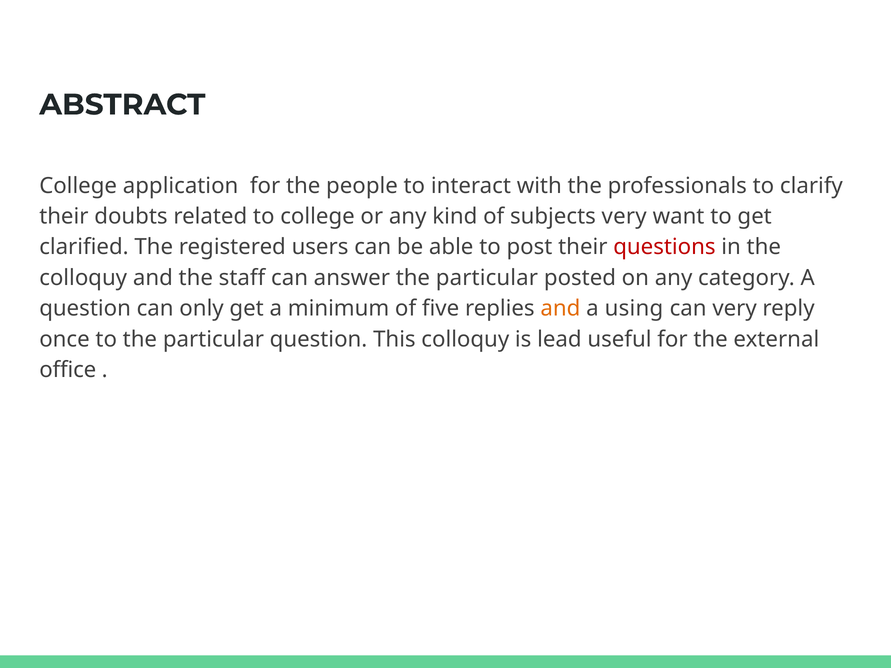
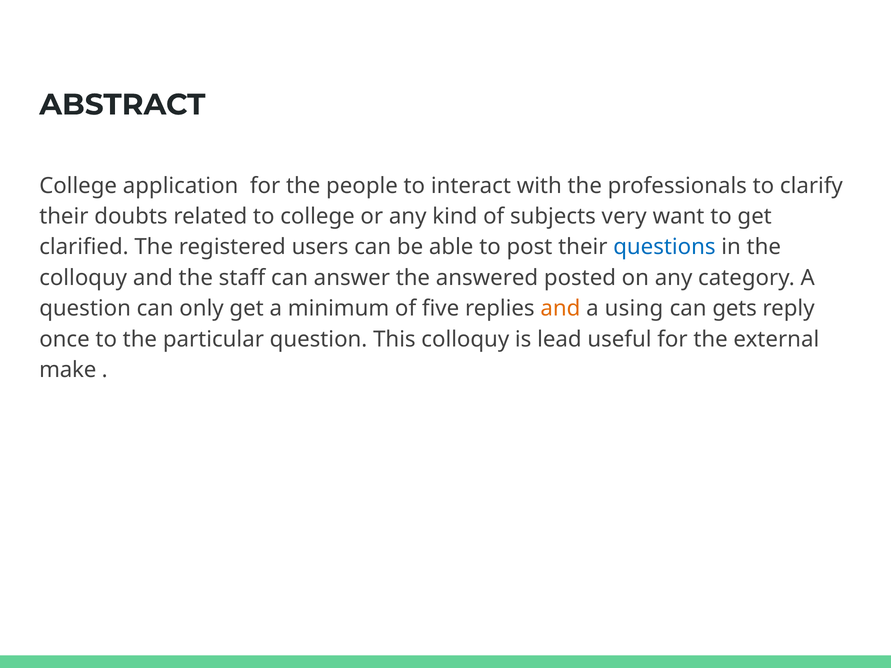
questions colour: red -> blue (664, 247)
answer the particular: particular -> answered (487, 278)
can very: very -> gets (735, 309)
office: office -> make (68, 370)
